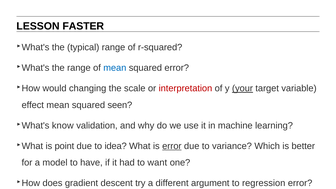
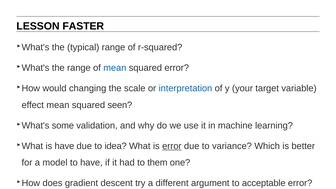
interpretation colour: red -> blue (185, 88)
your underline: present -> none (242, 88)
know: know -> some (63, 125)
is point: point -> have (64, 146)
want: want -> them (157, 162)
regression: regression -> acceptable (264, 183)
